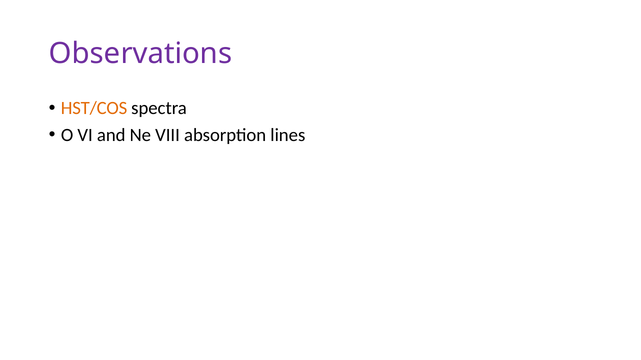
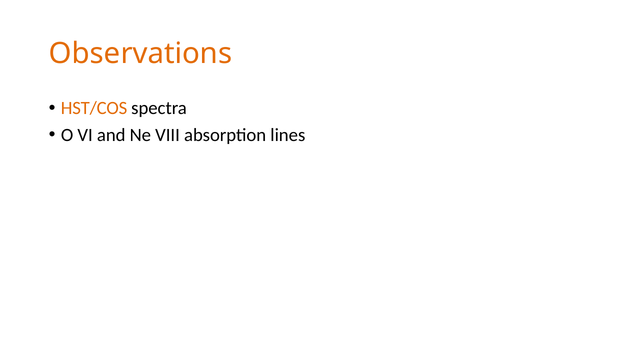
Observations colour: purple -> orange (141, 54)
